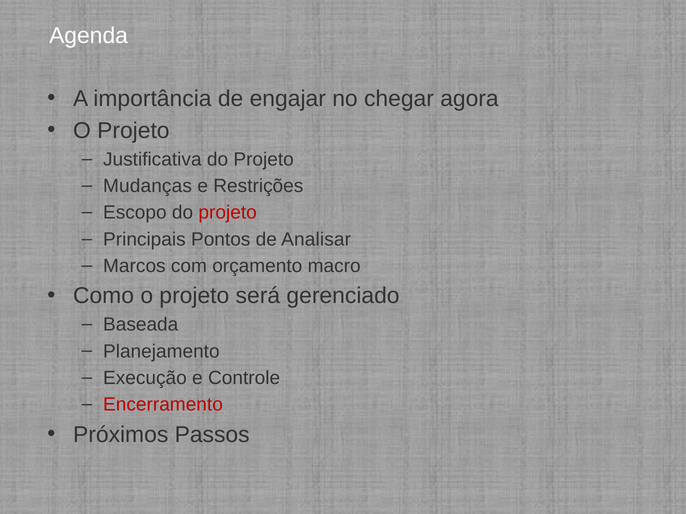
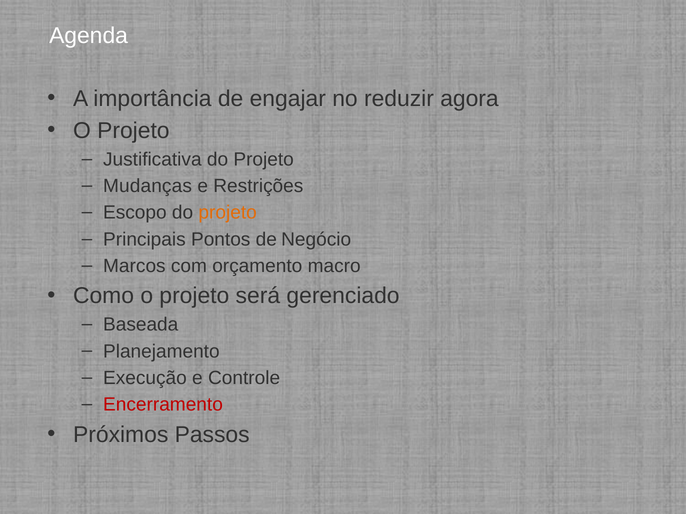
chegar: chegar -> reduzir (399, 99)
projeto colour: red -> orange (228, 213)
Analisar: Analisar -> Negócio (316, 240)
